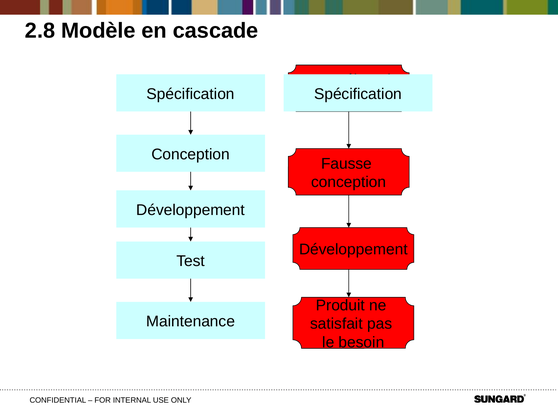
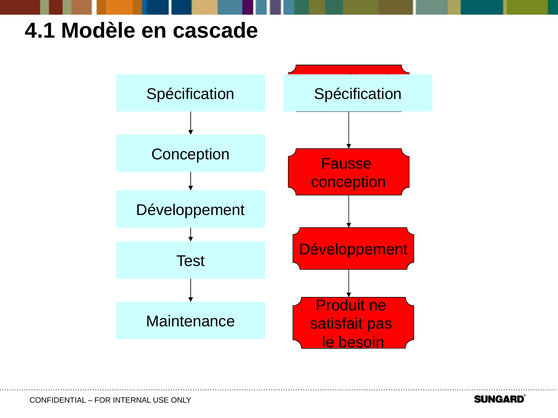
2.8: 2.8 -> 4.1 (40, 31)
